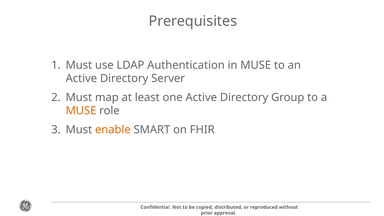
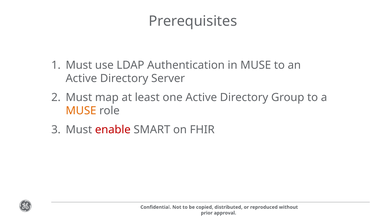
enable colour: orange -> red (113, 130)
